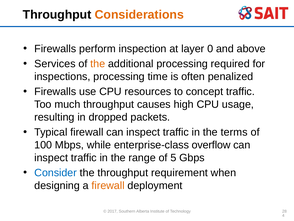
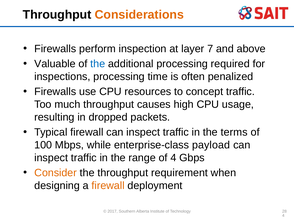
0: 0 -> 7 (210, 49)
Services: Services -> Valuable (55, 64)
the colour: orange -> blue (98, 64)
overflow: overflow -> payload (211, 145)
of 5: 5 -> 4 (173, 157)
Consider colour: blue -> orange (56, 172)
